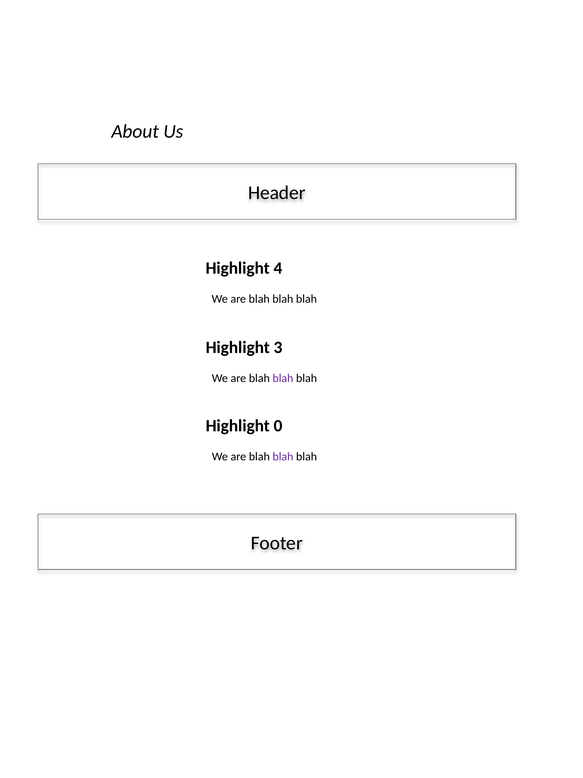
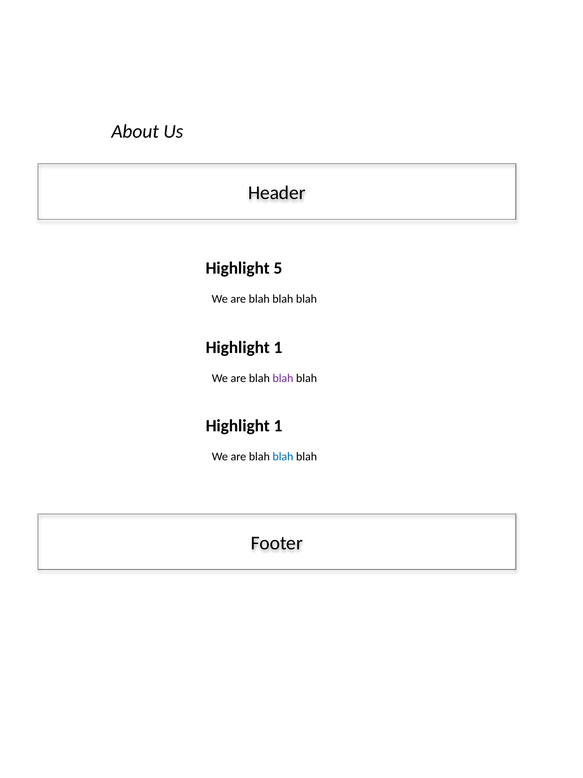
4: 4 -> 5 (278, 268)
3: 3 -> 1 (278, 347)
0: 0 -> 1 (278, 425)
blah colour: purple -> blue (283, 456)
